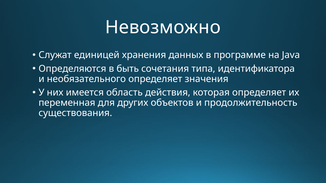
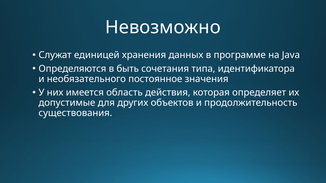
необязательного определяет: определяет -> постоянное (155, 79)
переменная: переменная -> допустимые (67, 103)
